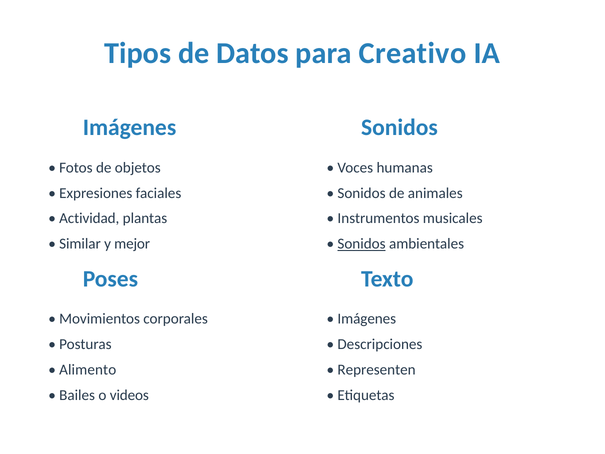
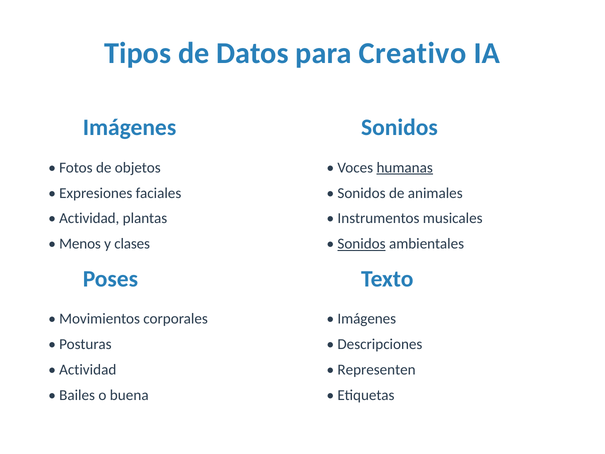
humanas underline: none -> present (405, 168)
Similar: Similar -> Menos (80, 244)
mejor: mejor -> clases (132, 244)
Alimento: Alimento -> Actividad (88, 370)
videos: videos -> buena (129, 395)
